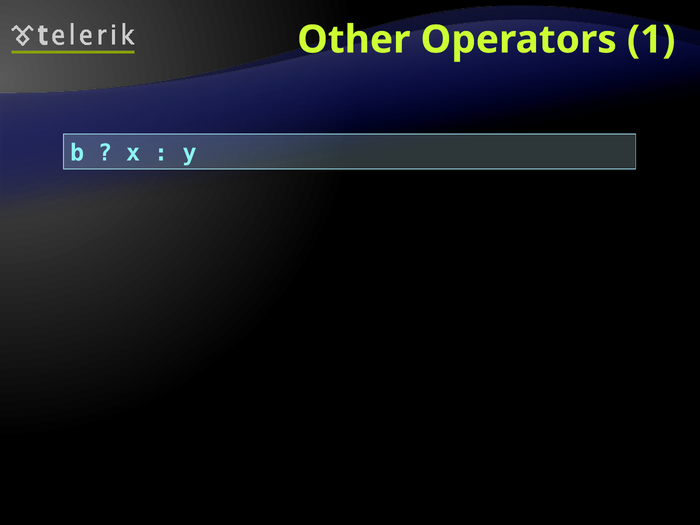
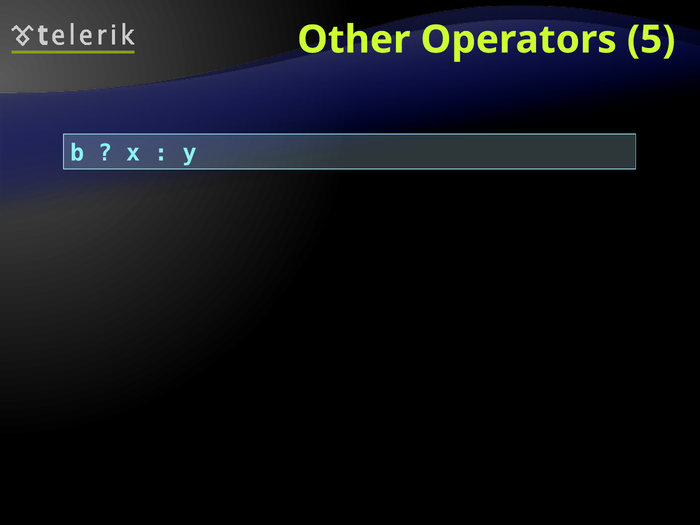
1: 1 -> 5 (651, 40)
